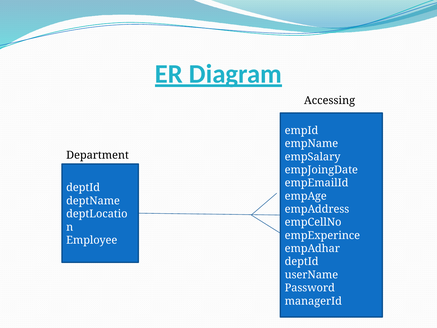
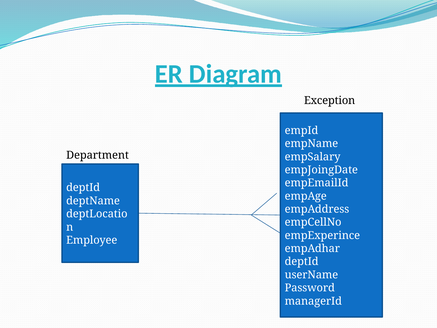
Accessing: Accessing -> Exception (330, 101)
